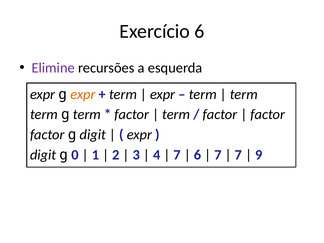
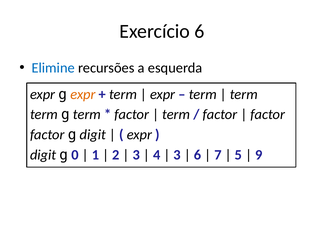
Elimine colour: purple -> blue (53, 68)
7: 7 -> 3 (177, 155)
7: 7 -> 5 (238, 155)
